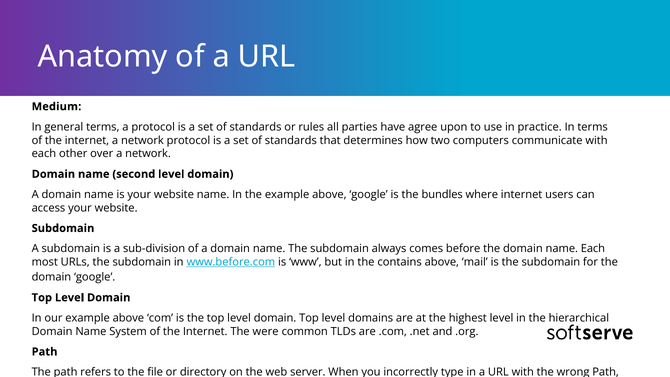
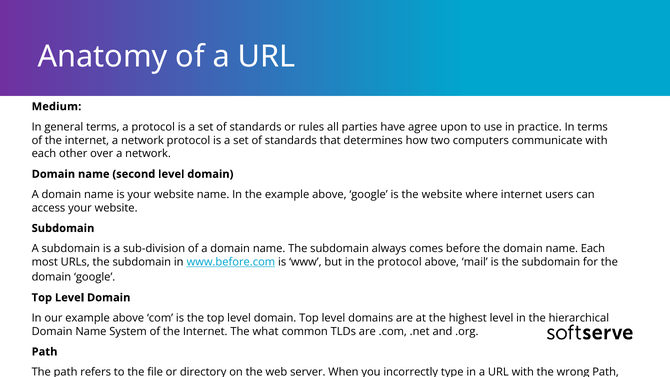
the bundles: bundles -> website (442, 194)
the contains: contains -> protocol (400, 262)
were: were -> what (266, 331)
